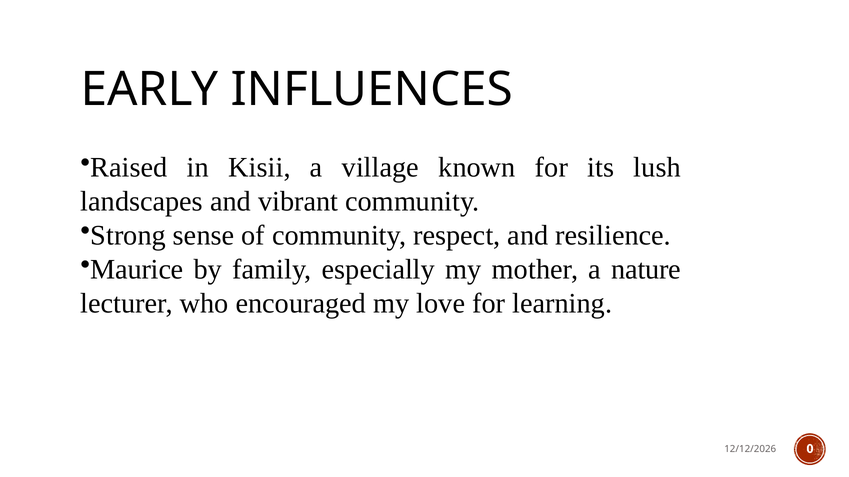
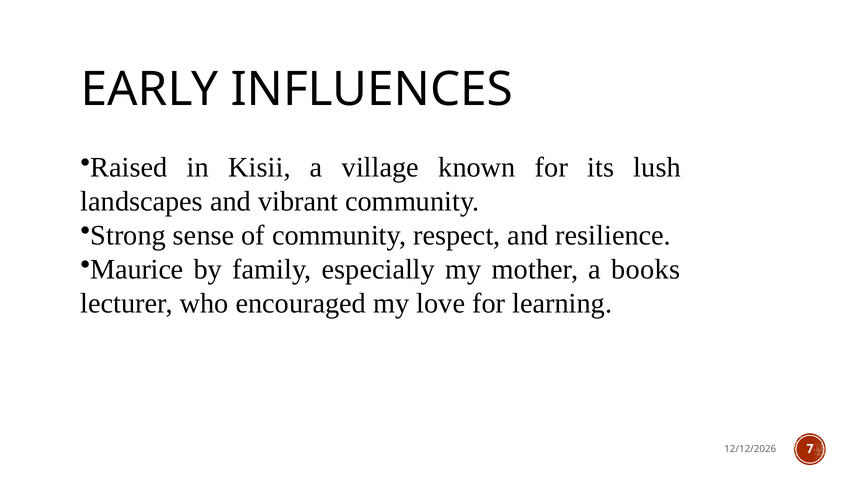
nature: nature -> books (646, 270)
0: 0 -> 7 (810, 449)
